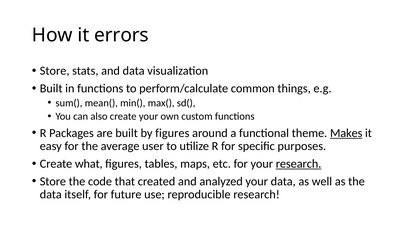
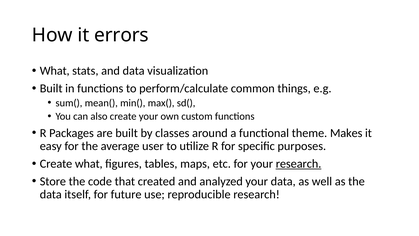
Store: Store -> What (55, 71)
by figures: figures -> classes (172, 133)
Makes underline: present -> none (346, 133)
